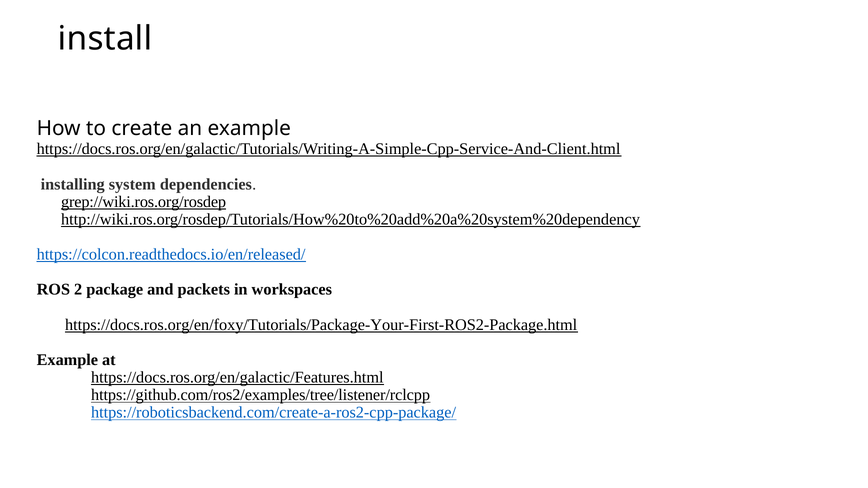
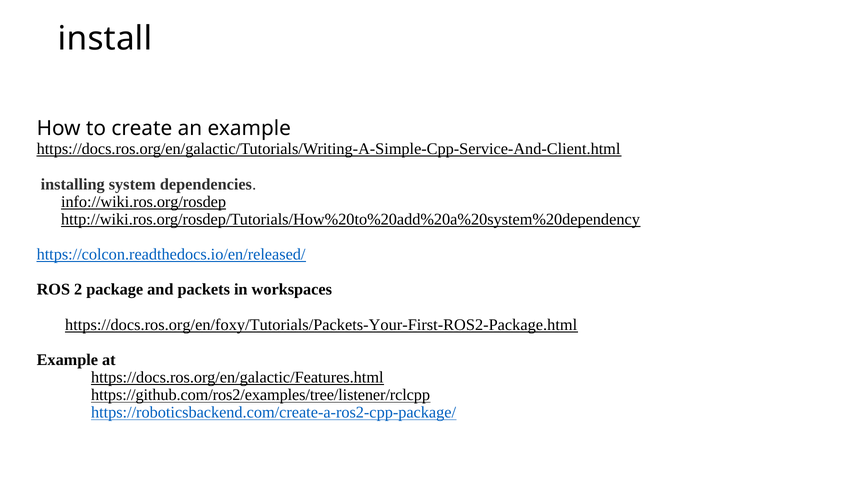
grep://wiki.ros.org/rosdep: grep://wiki.ros.org/rosdep -> info://wiki.ros.org/rosdep (144, 202)
https://docs.ros.org/en/foxy/Tutorials/Package-Your-First-ROS2-Package.html: https://docs.ros.org/en/foxy/Tutorials/Package-Your-First-ROS2-Package.html -> https://docs.ros.org/en/foxy/Tutorials/Packets-Your-First-ROS2-Package.html (321, 325)
